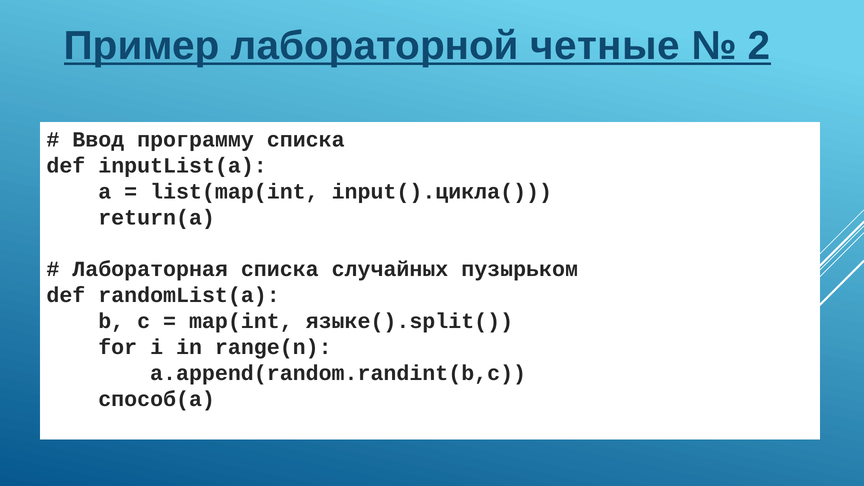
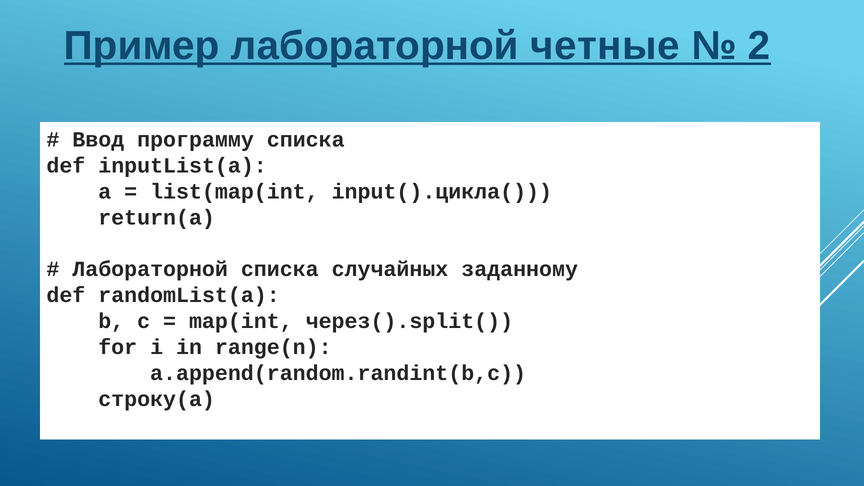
Лабораторная: Лабораторная -> Лабораторной (150, 269)
пузырьком: пузырьком -> заданному (520, 269)
языке().split(: языке().split( -> через().split( (409, 321)
способ(a: способ(a -> строку(a (157, 399)
